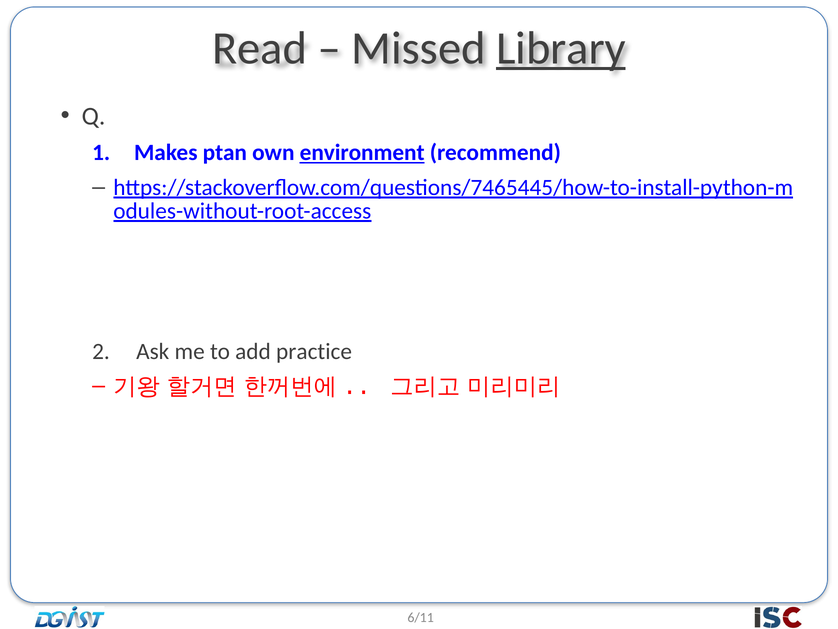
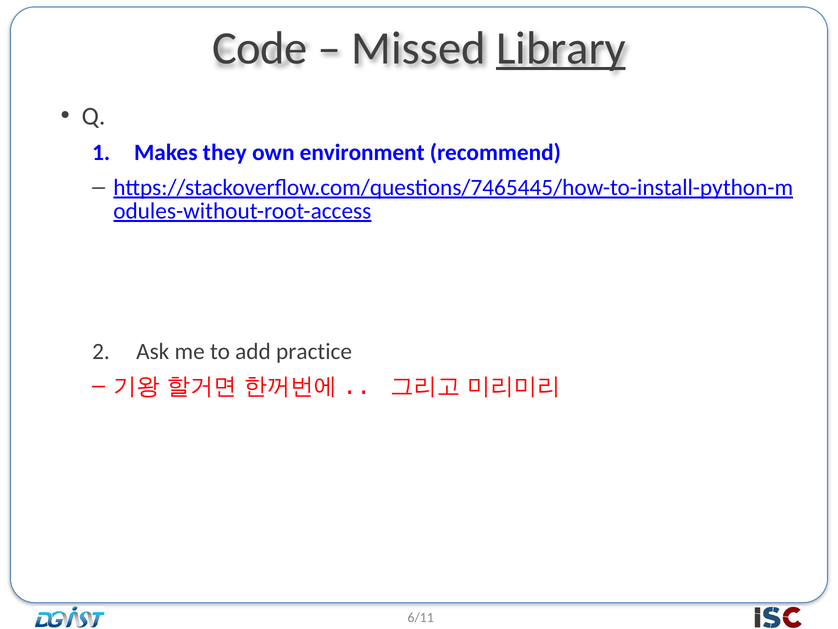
Read: Read -> Code (260, 48)
ptan: ptan -> they (225, 152)
environment underline: present -> none (362, 152)
